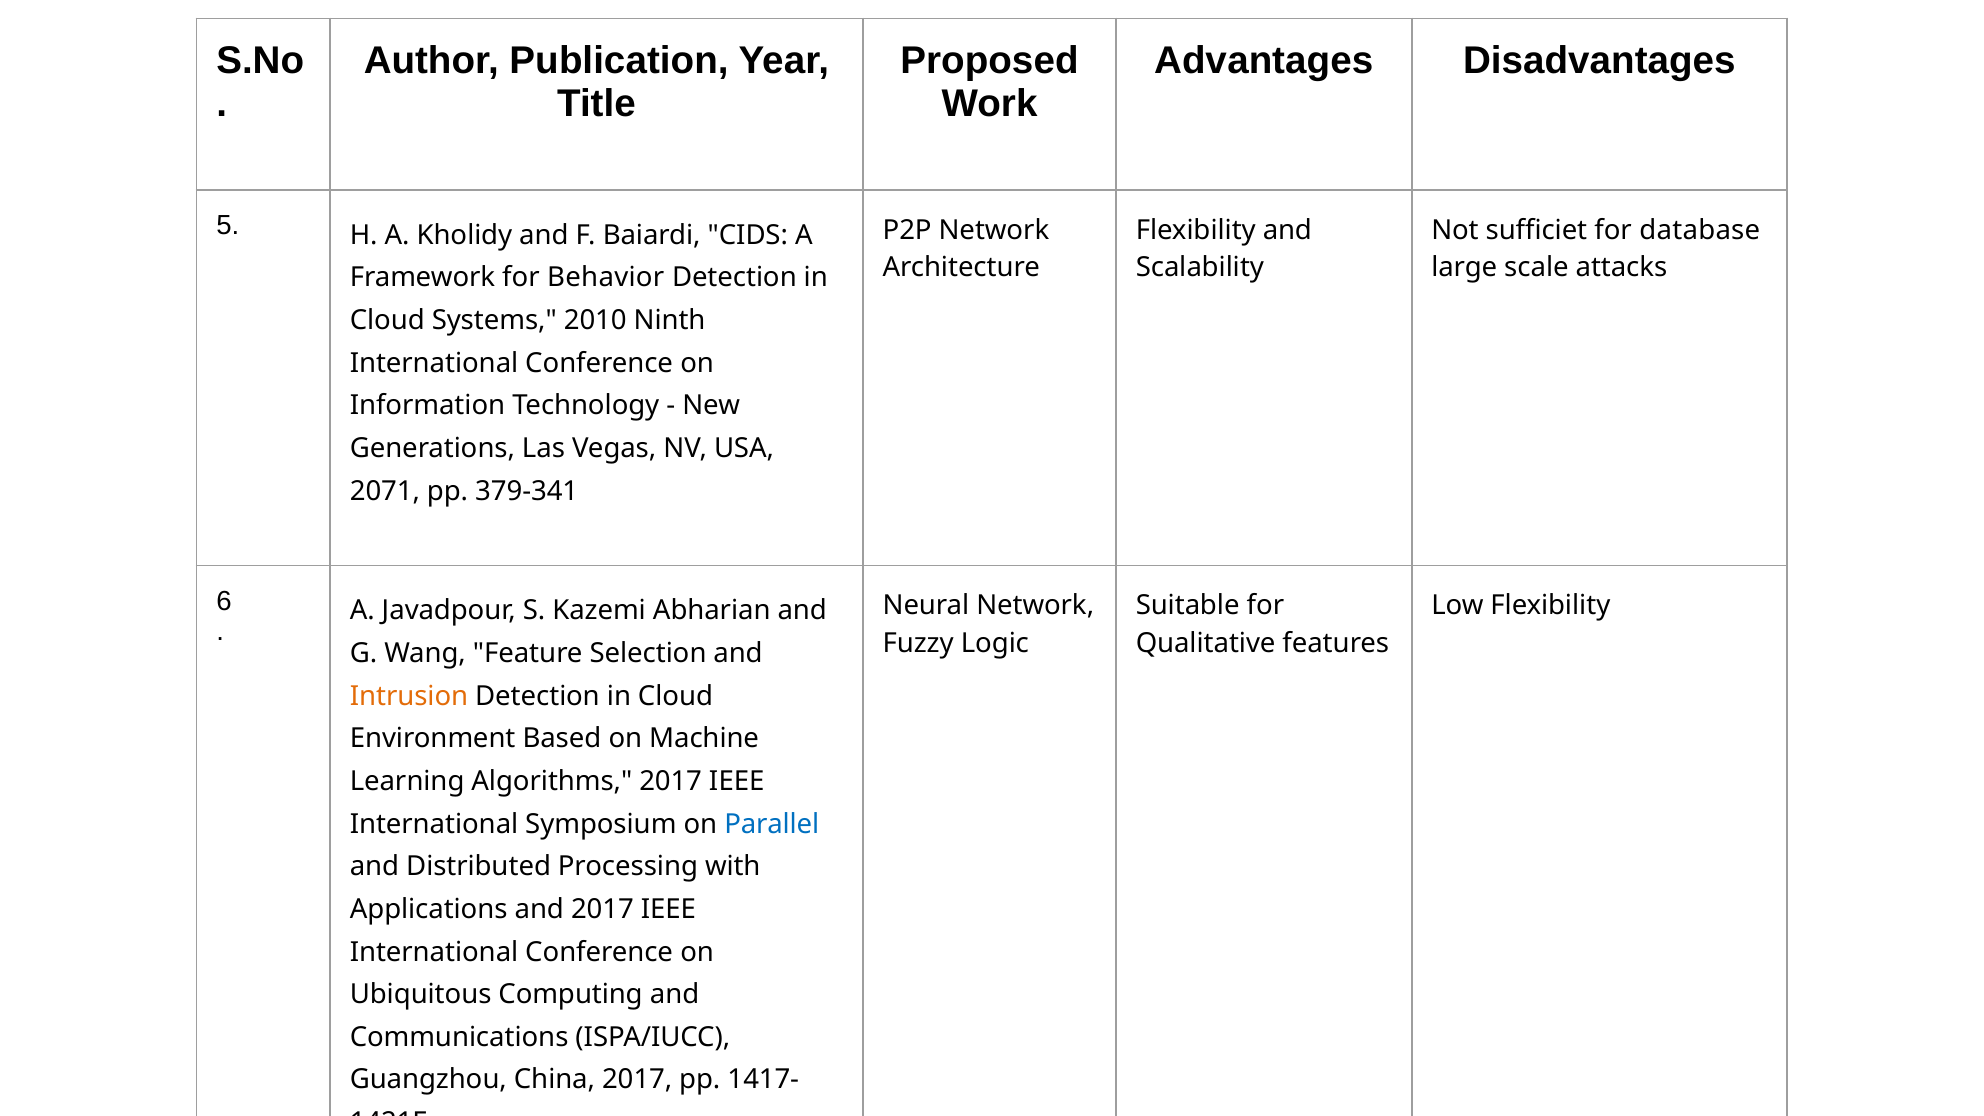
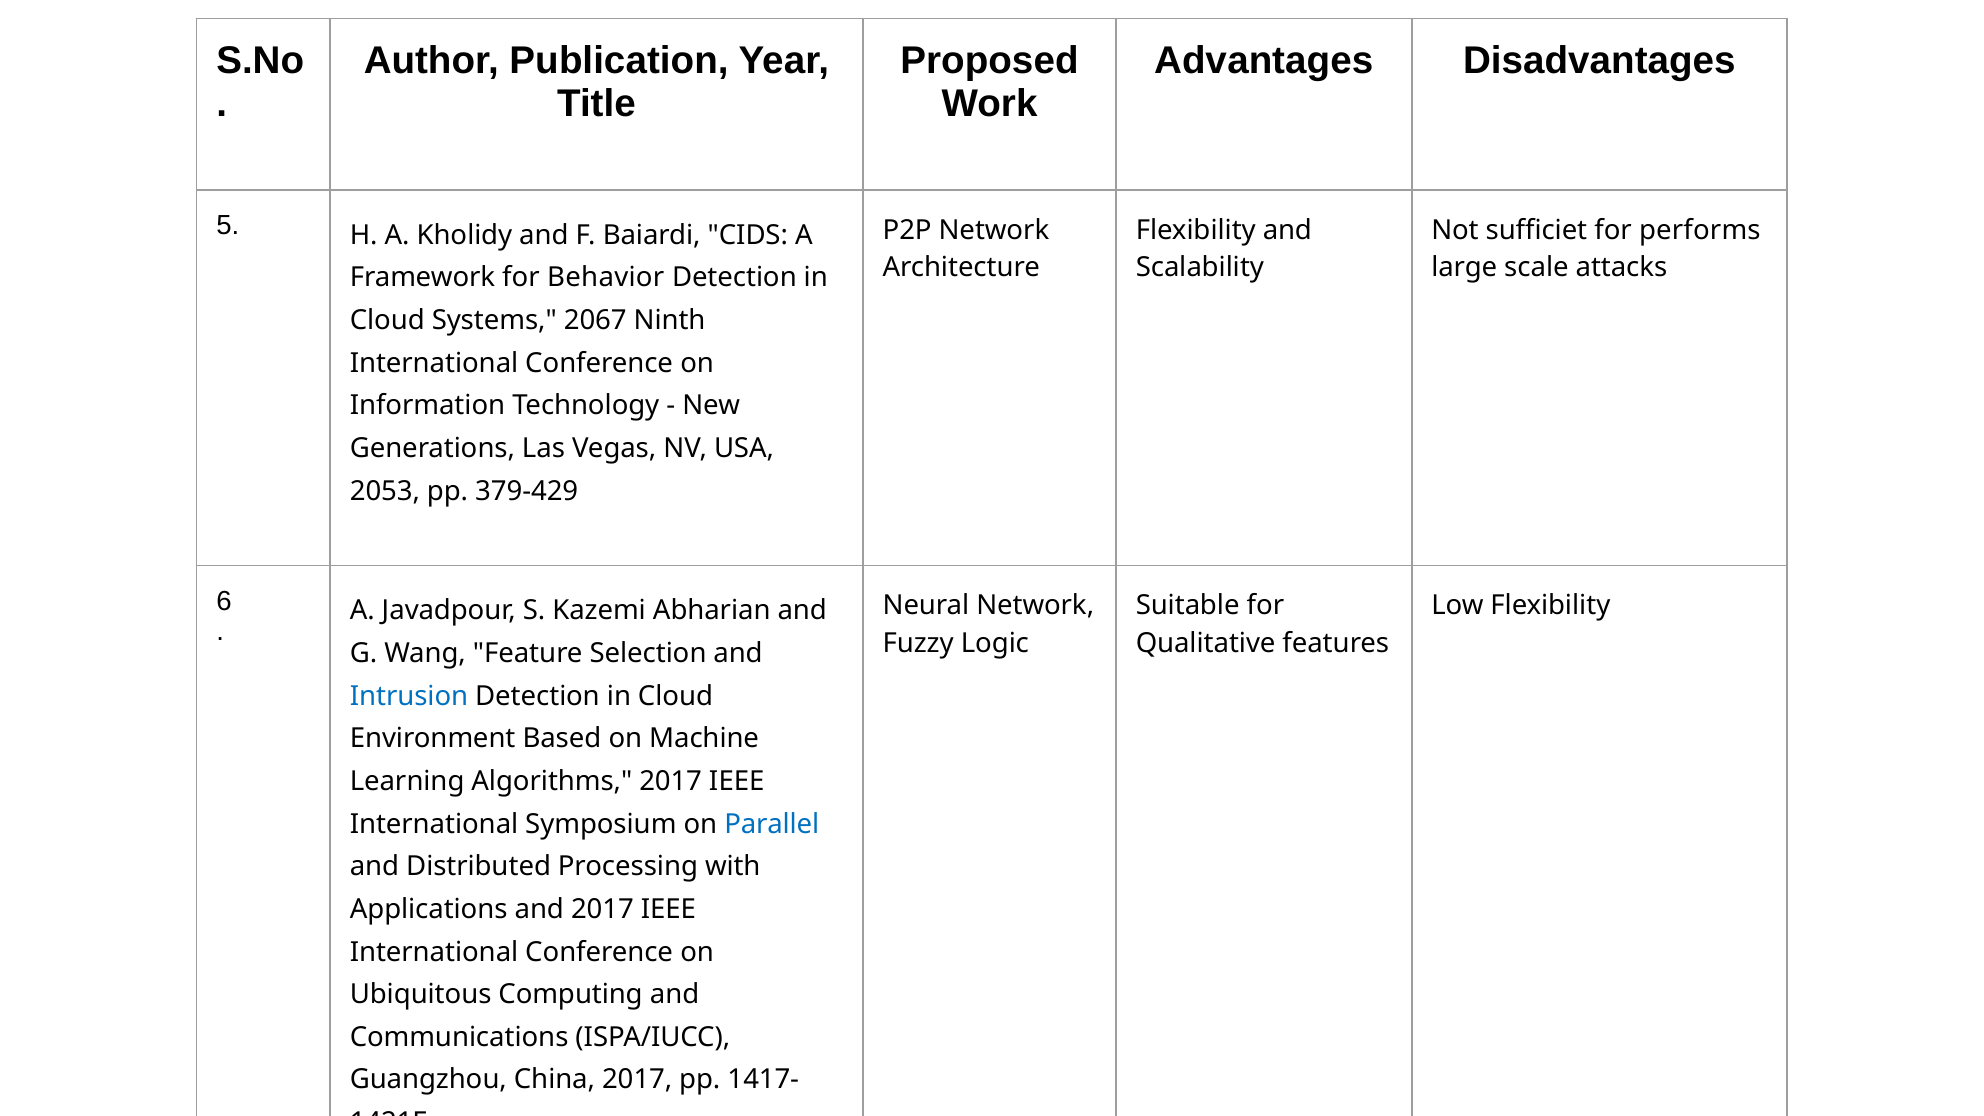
database: database -> performs (1700, 230)
2010: 2010 -> 2067 (595, 321)
2071: 2071 -> 2053 (385, 491)
379-341: 379-341 -> 379-429 (527, 491)
Intrusion colour: orange -> blue (409, 696)
